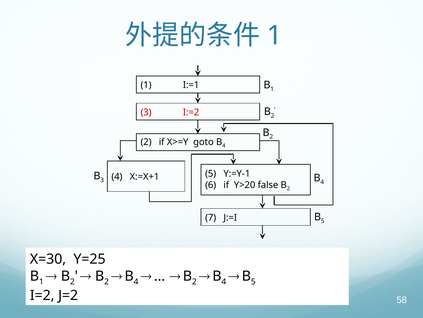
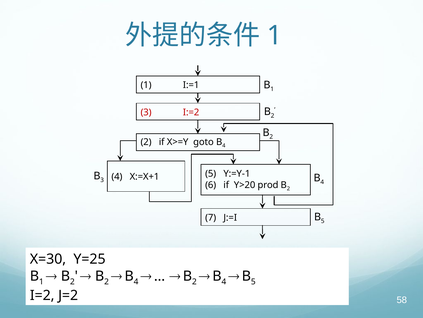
false: false -> prod (268, 185)
